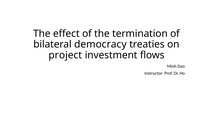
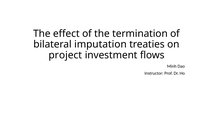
democracy: democracy -> imputation (100, 44)
